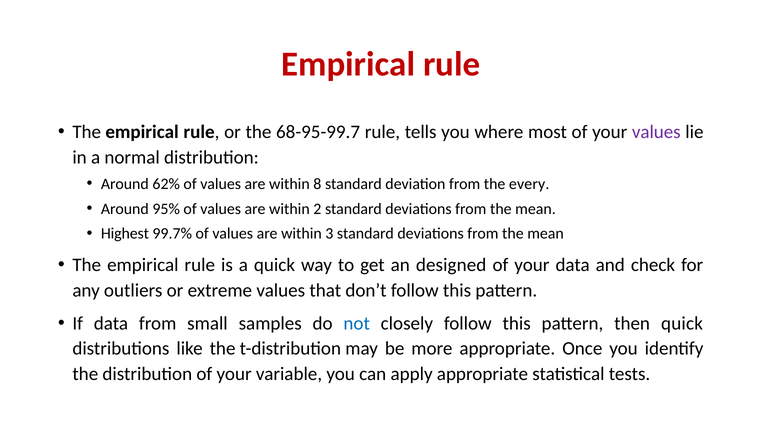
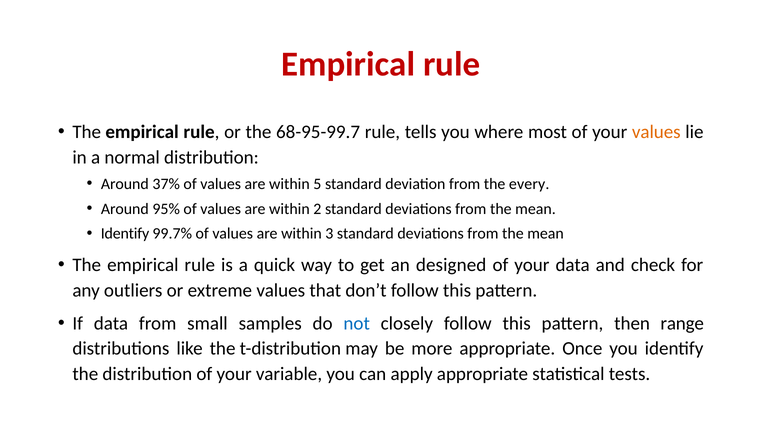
values colour: purple -> orange (656, 132)
62%: 62% -> 37% (166, 184)
8: 8 -> 5 (317, 184)
Highest: Highest -> Identify (125, 234)
then quick: quick -> range (682, 323)
